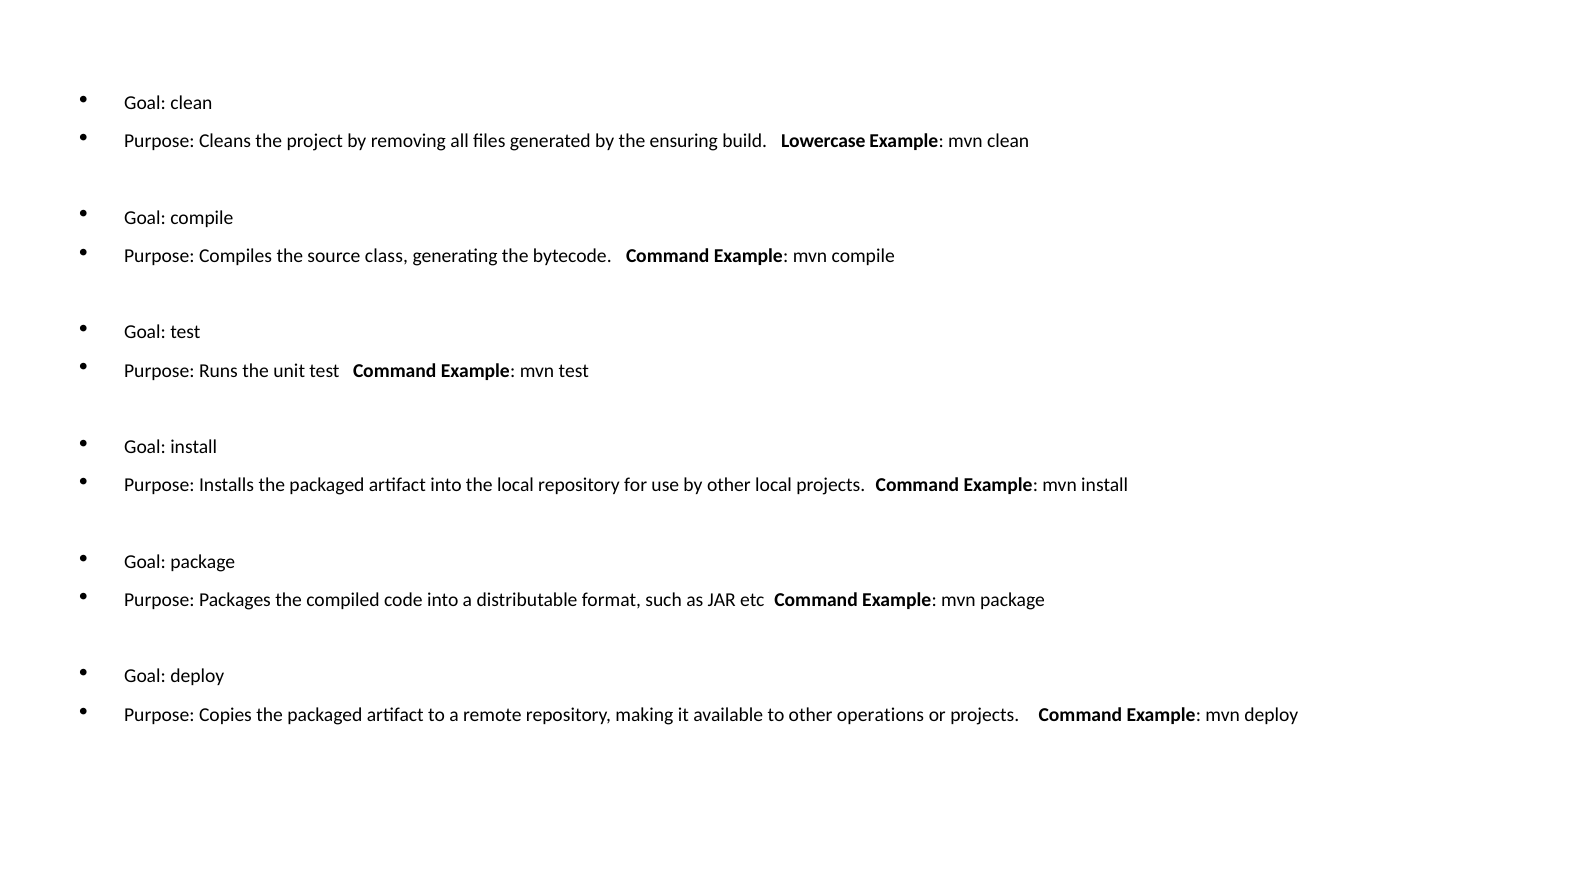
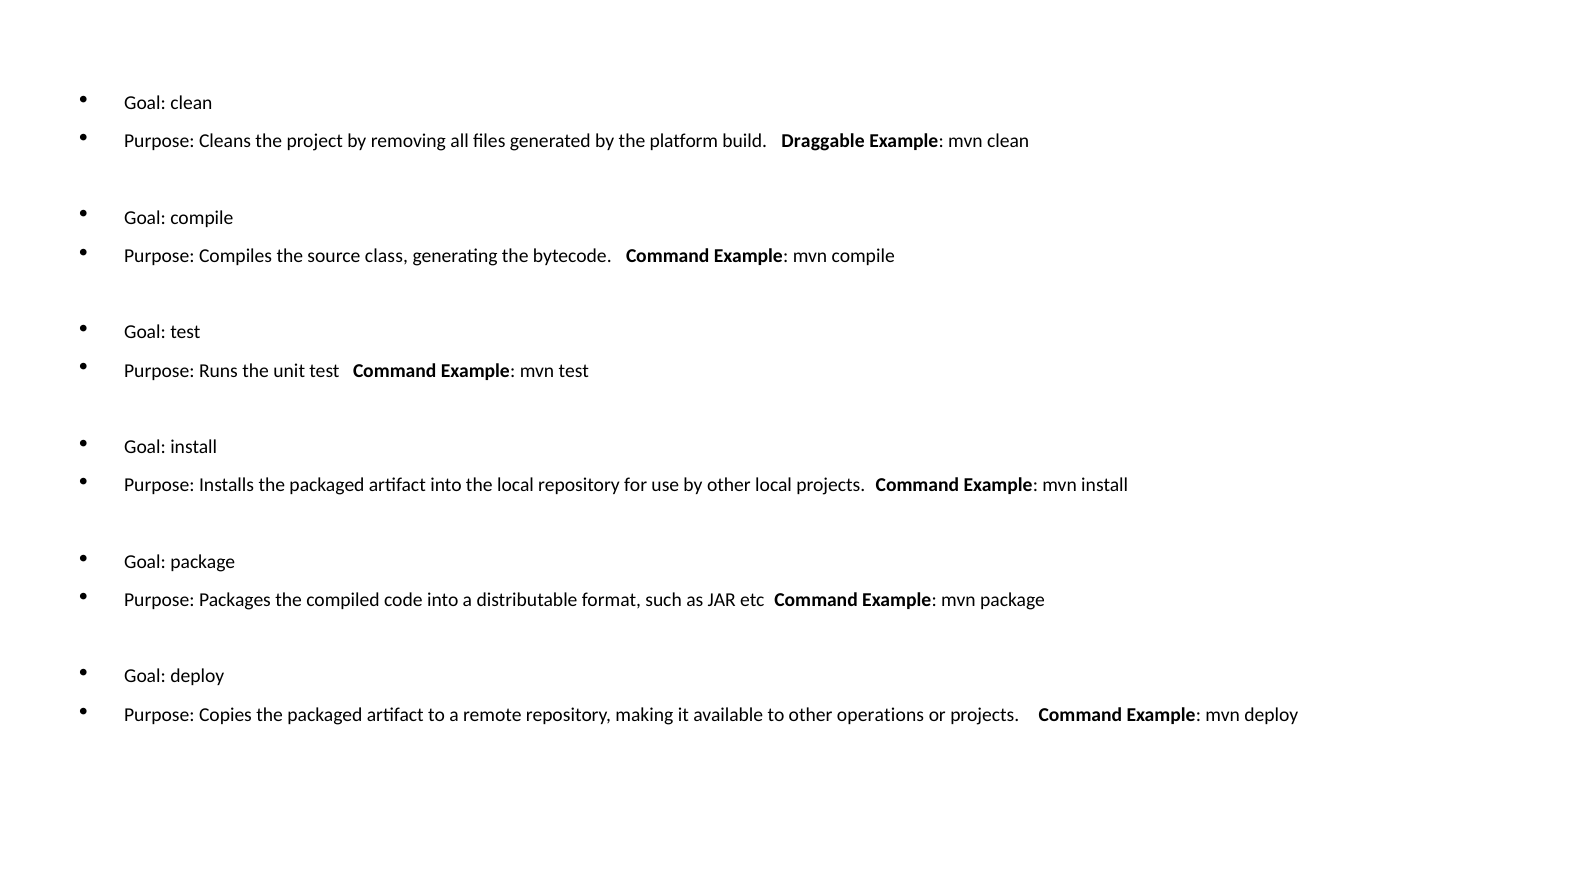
ensuring: ensuring -> platform (684, 141)
Lowercase: Lowercase -> Draggable (823, 141)
